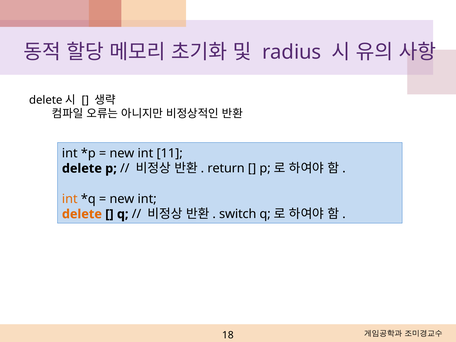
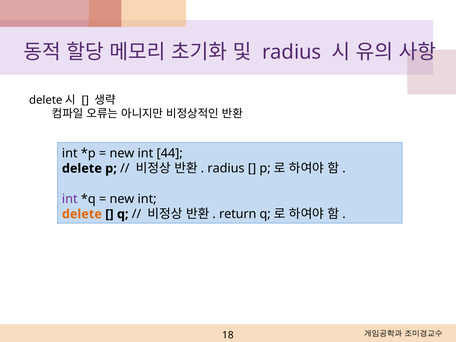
11: 11 -> 44 (170, 153)
return: return -> radius (226, 168)
int colour: orange -> purple (70, 199)
switch: switch -> return (238, 214)
